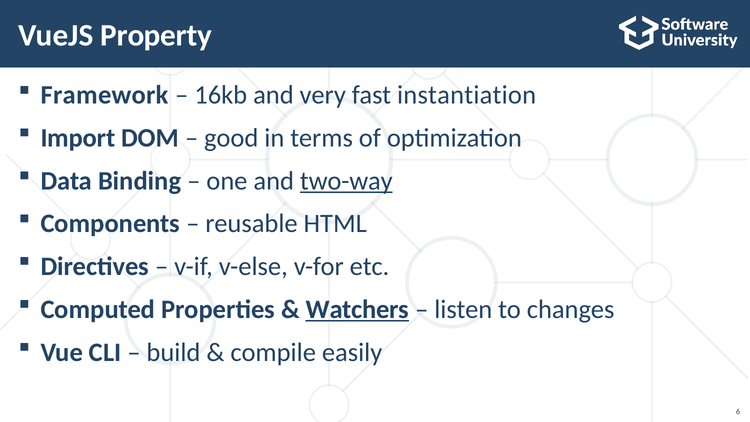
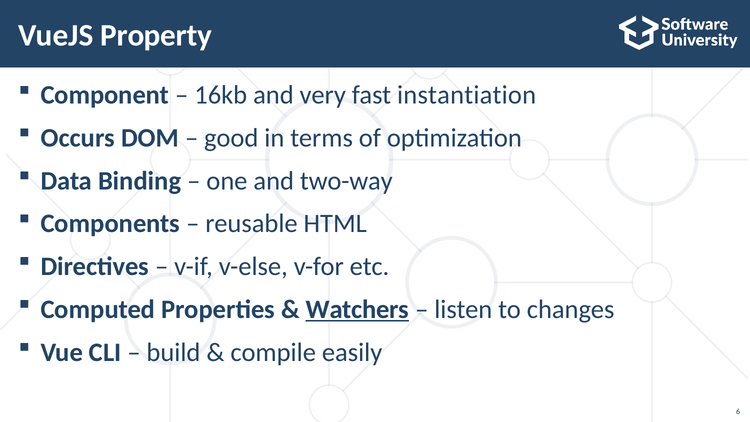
Framework: Framework -> Component (105, 95)
Import: Import -> Occurs (78, 138)
two-way underline: present -> none (346, 181)
